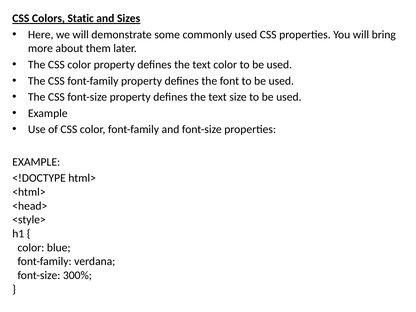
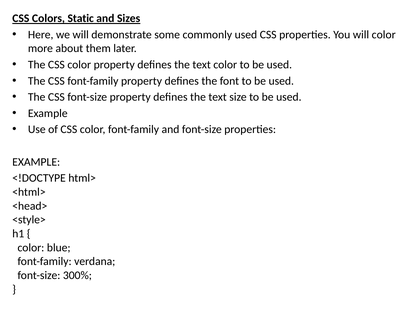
will bring: bring -> color (384, 35)
